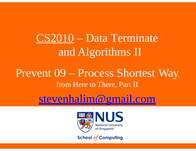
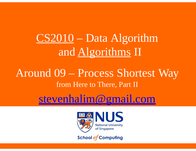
Terminate: Terminate -> Algorithm (134, 38)
Algorithms underline: none -> present (104, 52)
Prevent: Prevent -> Around (33, 73)
